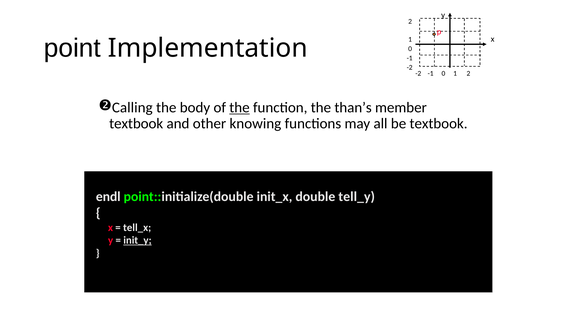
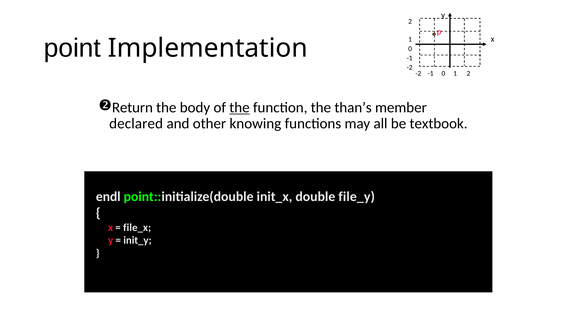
Calling: Calling -> Return (132, 108)
textbook: textbook -> declared (136, 124)
tell_y: tell_y -> file_y (357, 197)
tell_x: tell_x -> file_x (137, 228)
init_y underline: present -> none (137, 241)
